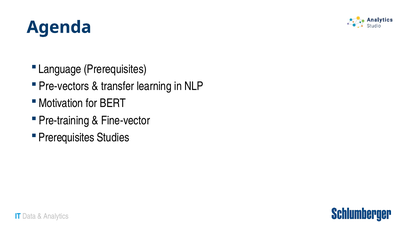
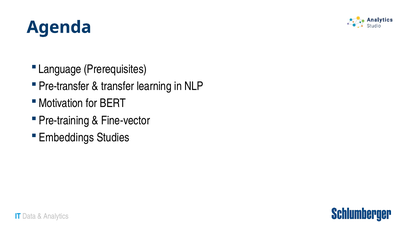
Pre-vectors: Pre-vectors -> Pre-transfer (64, 86)
Prerequisites: Prerequisites -> Embeddings (66, 138)
